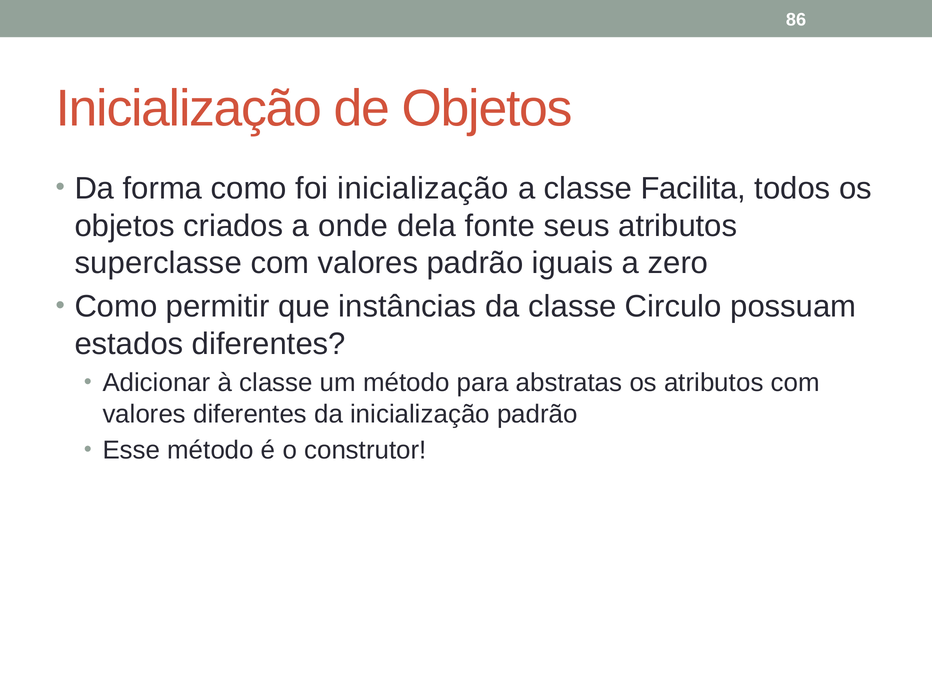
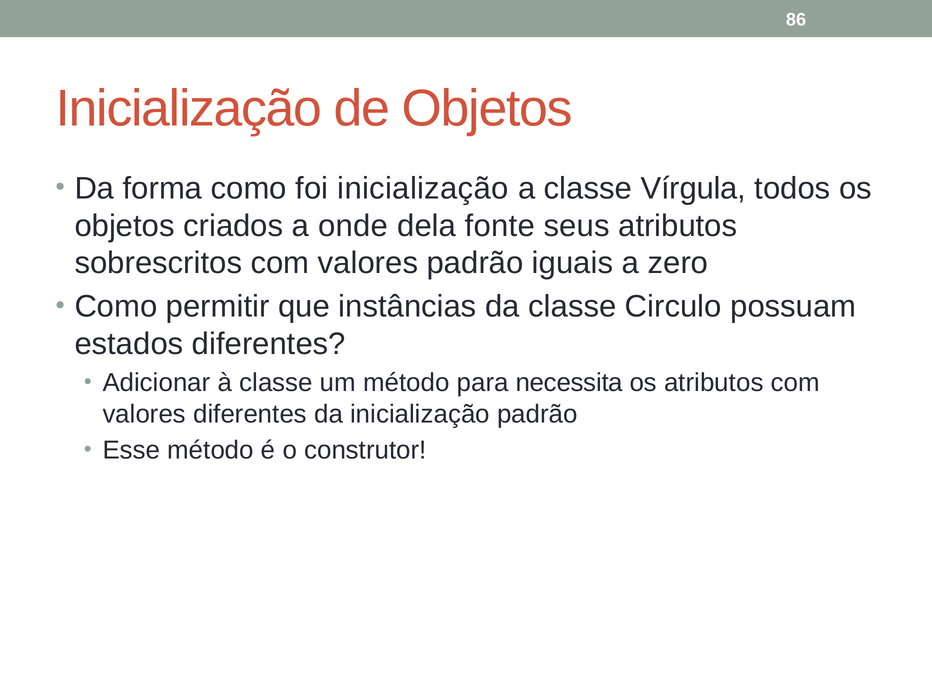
Facilita: Facilita -> Vírgula (693, 189)
superclasse: superclasse -> sobrescritos (158, 263)
abstratas: abstratas -> necessita (569, 383)
